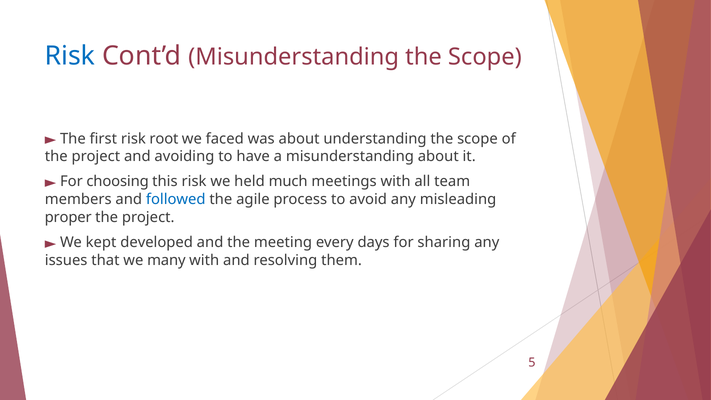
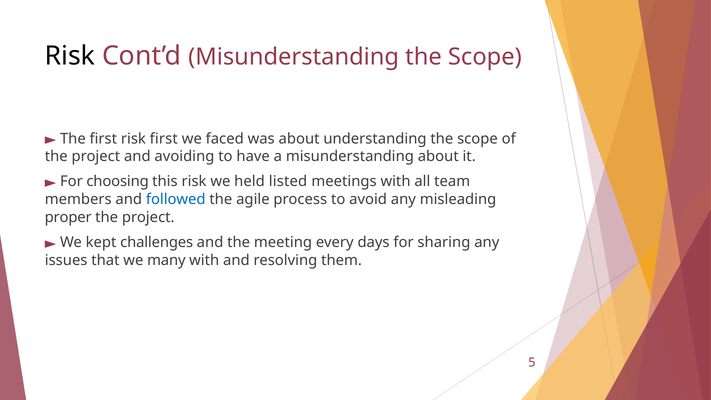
Risk colour: blue -> black (70, 56)
risk root: root -> first (164, 139)
much: much -> listed (288, 182)
developed: developed -> challenges (157, 242)
